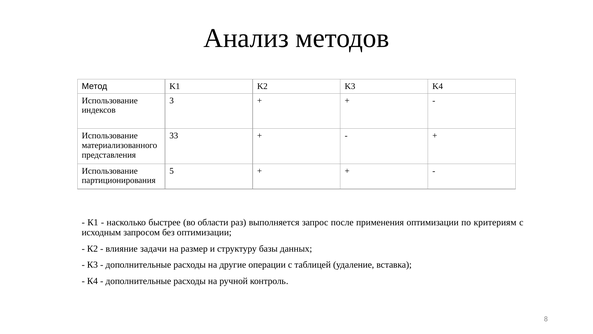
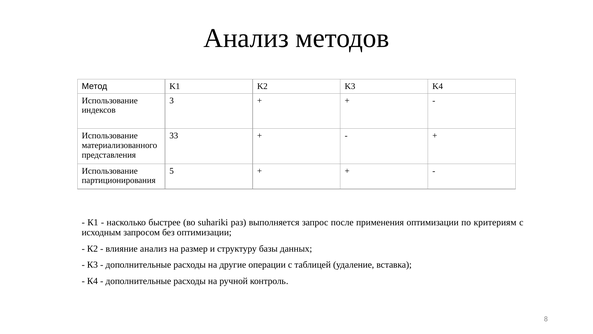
области: области -> suhariki (213, 222)
влияние задачи: задачи -> анализ (154, 248)
